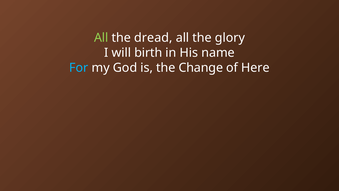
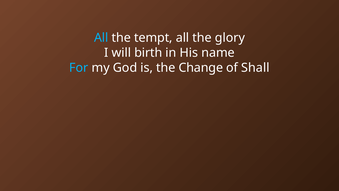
All colour: light green -> light blue (101, 38)
dread: dread -> tempt (153, 38)
Here: Here -> Shall (255, 68)
